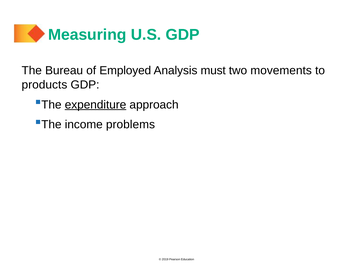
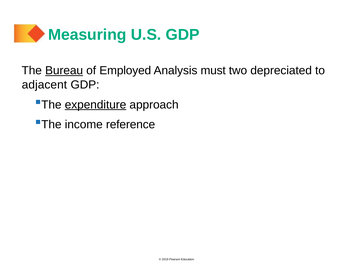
Bureau underline: none -> present (64, 71)
movements: movements -> depreciated (281, 71)
products: products -> adjacent (44, 85)
problems: problems -> reference (131, 125)
